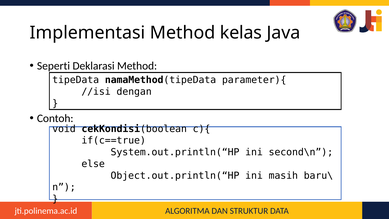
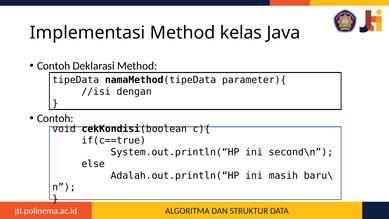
Seperti: Seperti -> Contoh (54, 66)
Object.out.println(“HP: Object.out.println(“HP -> Adalah.out.println(“HP (175, 175)
